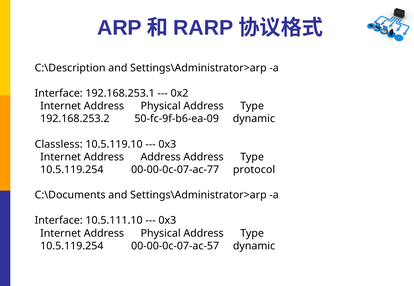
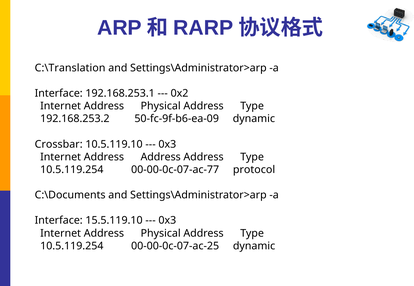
C:\Description: C:\Description -> C:\Translation (70, 68)
Classless: Classless -> Crossbar (59, 144)
10.5.111.10: 10.5.111.10 -> 15.5.119.10 (114, 221)
00-00-0c-07-ac-57: 00-00-0c-07-ac-57 -> 00-00-0c-07-ac-25 (175, 246)
